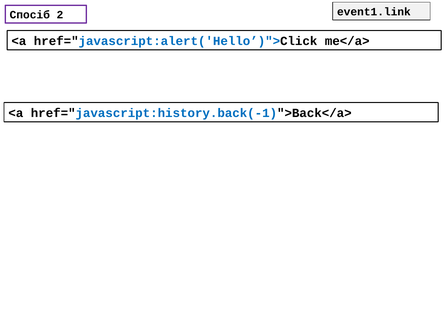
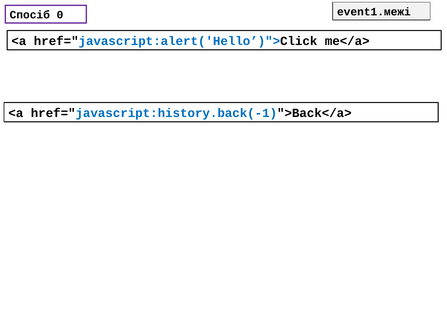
event1.link: event1.link -> event1.межі (374, 12)
2: 2 -> 0 (60, 15)
